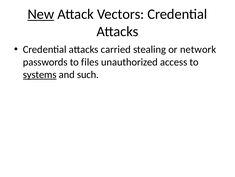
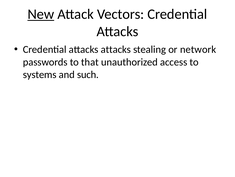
attacks carried: carried -> attacks (116, 49)
files: files -> that (90, 62)
systems underline: present -> none (40, 74)
